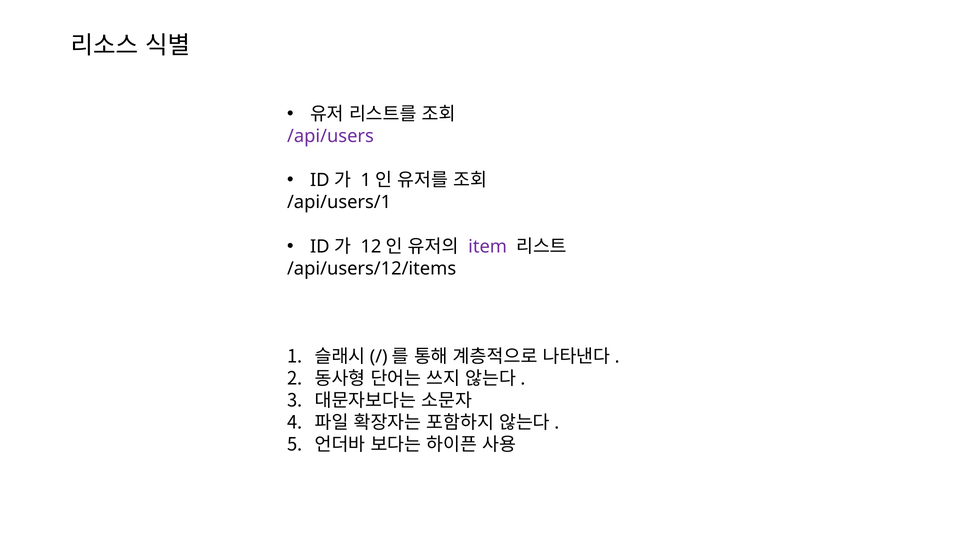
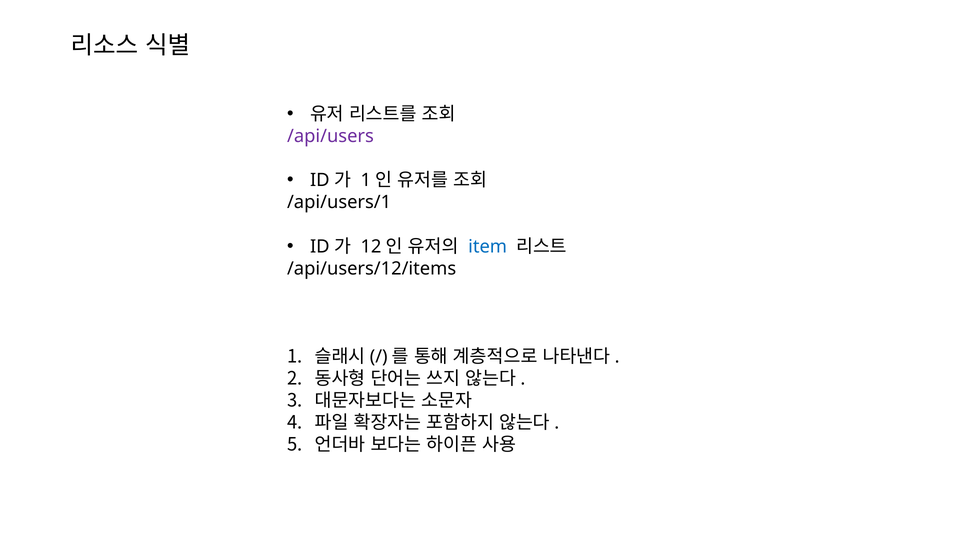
item colour: purple -> blue (488, 247)
